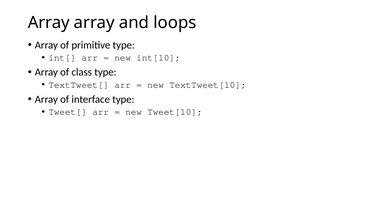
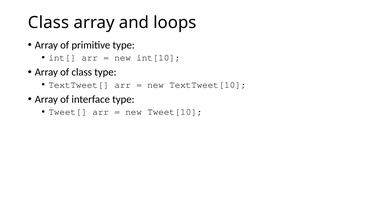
Array: Array -> Class (49, 23)
